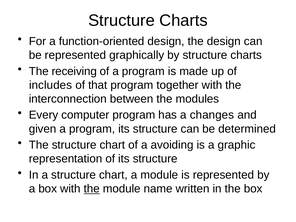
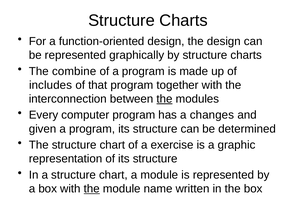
receiving: receiving -> combine (74, 71)
the underline: none -> present (165, 99)
avoiding: avoiding -> exercise (172, 145)
